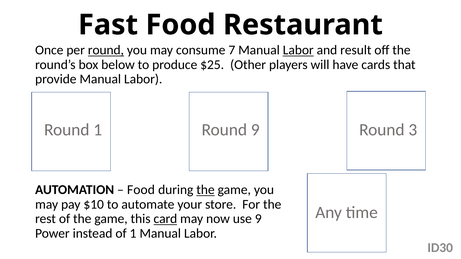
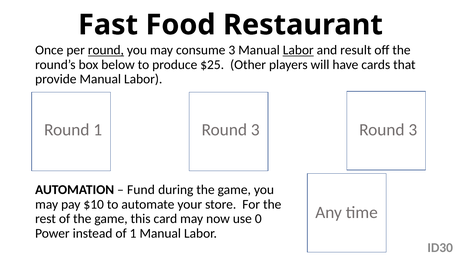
consume 7: 7 -> 3 (232, 50)
1 Round 9: 9 -> 3 (255, 130)
Food: Food -> Fund (141, 190)
the underline: present -> none (206, 190)
card underline: present -> none (165, 219)
use 9: 9 -> 0 (258, 219)
